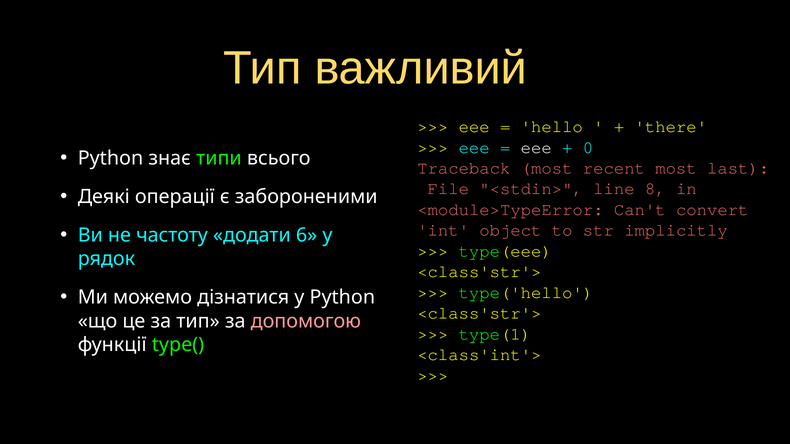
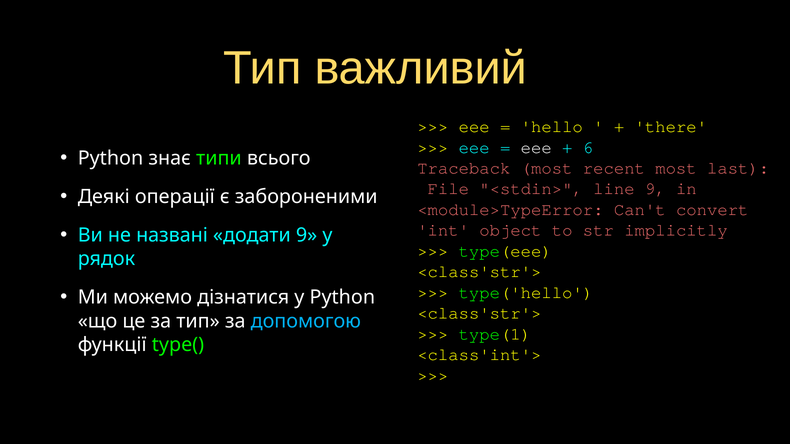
0: 0 -> 6 (588, 147)
line 8: 8 -> 9 (655, 189)
частоту: частоту -> названі (172, 235)
додати 6: 6 -> 9 (307, 235)
допомогою colour: pink -> light blue (306, 321)
